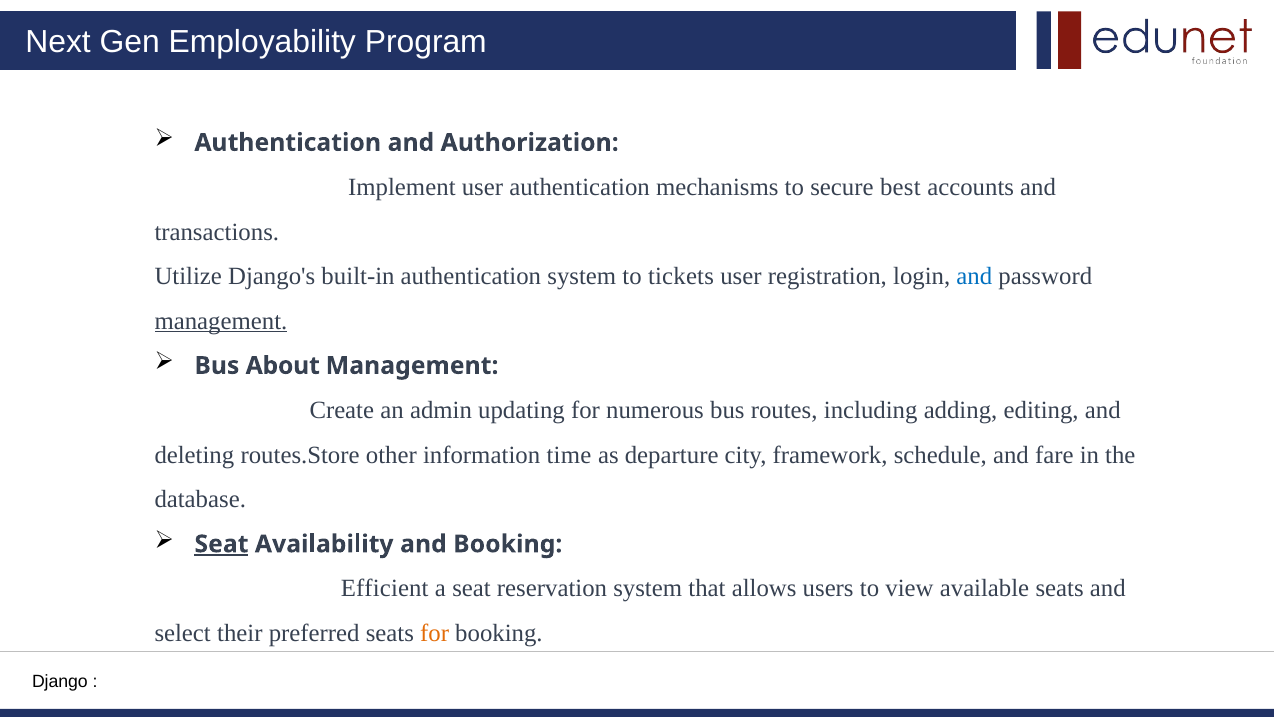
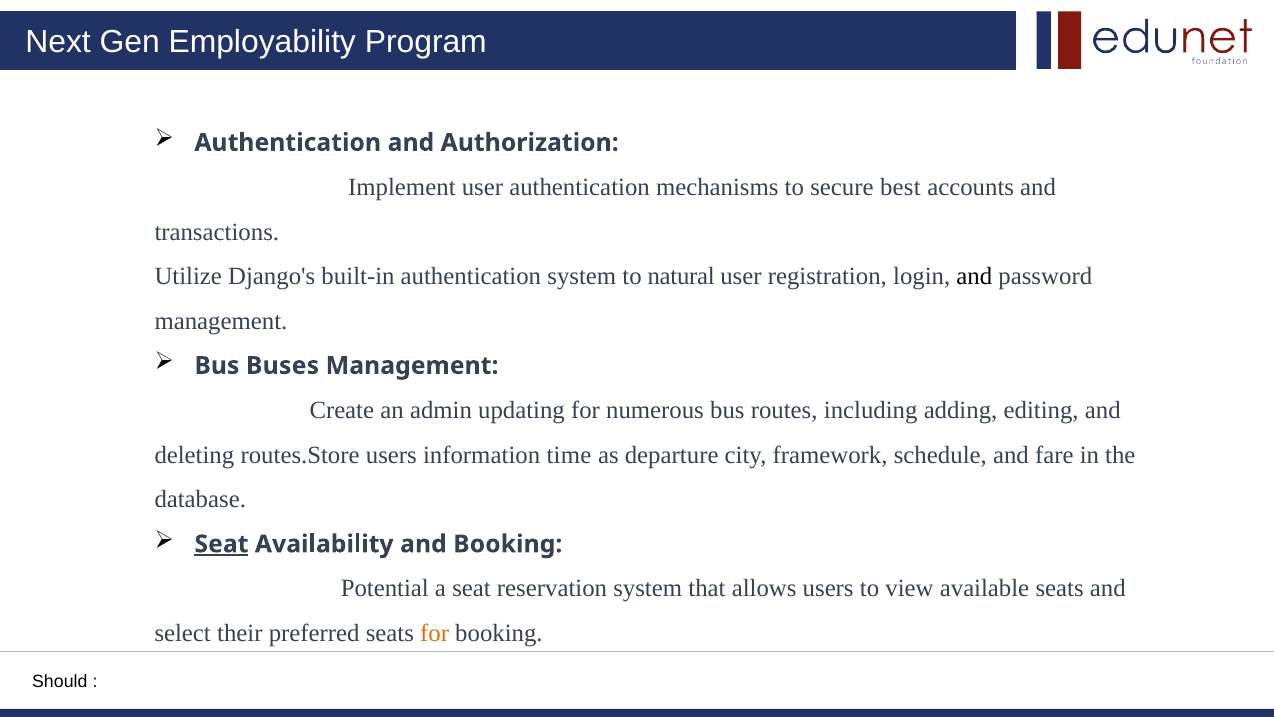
tickets: tickets -> natural (681, 276)
and colour: blue -> black (974, 276)
management underline: present -> none (221, 321)
About: About -> Buses (282, 365)
routes.Store other: other -> users (391, 455)
Efficient: Efficient -> Potential (385, 588)
Django: Django -> Should (60, 681)
